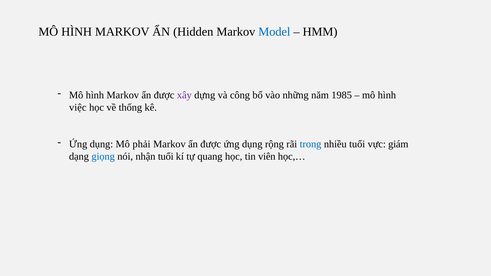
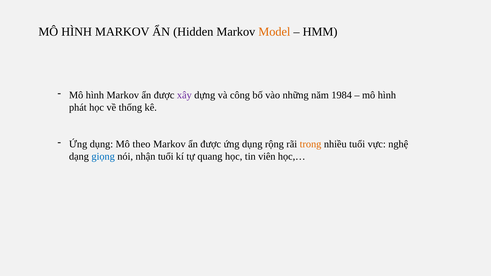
Model colour: blue -> orange (274, 32)
1985: 1985 -> 1984 (342, 95)
việc: việc -> phát (78, 107)
phải: phải -> theo (141, 144)
trong colour: blue -> orange (311, 144)
giám: giám -> nghệ (398, 144)
